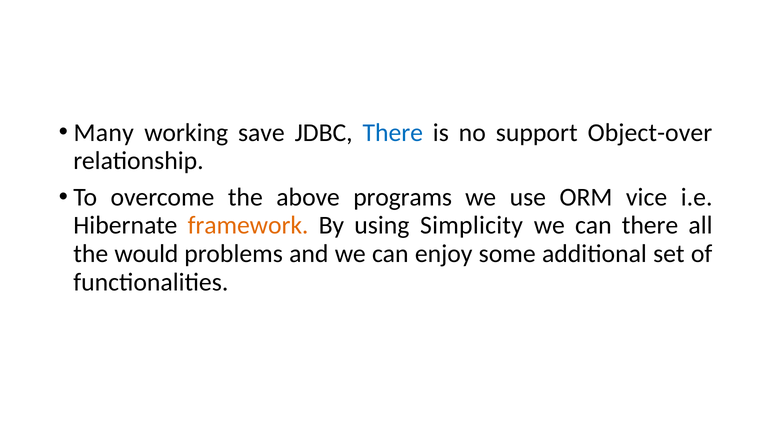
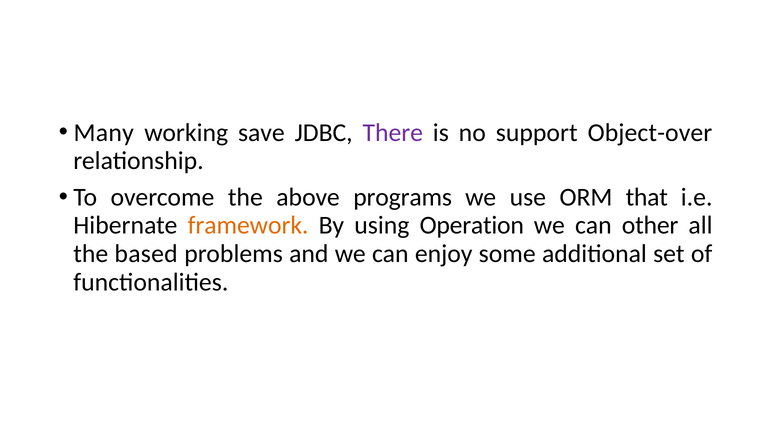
There colour: blue -> purple (393, 133)
vice: vice -> that (647, 197)
Simplicity: Simplicity -> Operation (472, 226)
can there: there -> other (650, 226)
would: would -> based (146, 254)
